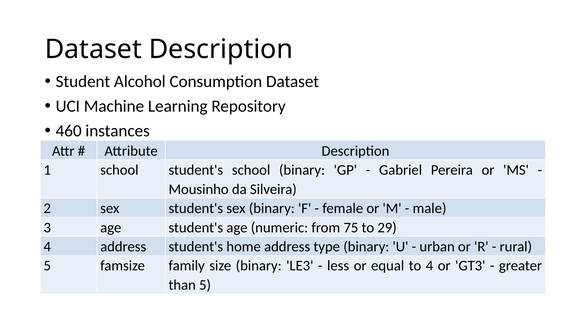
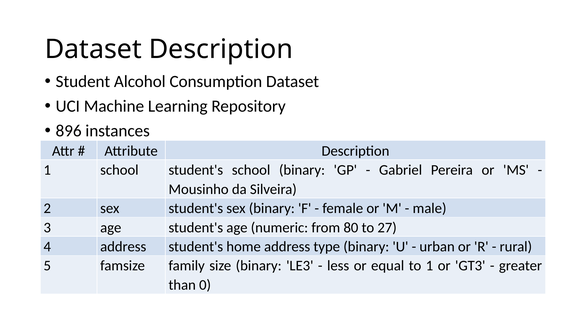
460: 460 -> 896 (69, 131)
75: 75 -> 80 (351, 227)
29: 29 -> 27 (387, 227)
to 4: 4 -> 1 (430, 266)
than 5: 5 -> 0 (205, 285)
